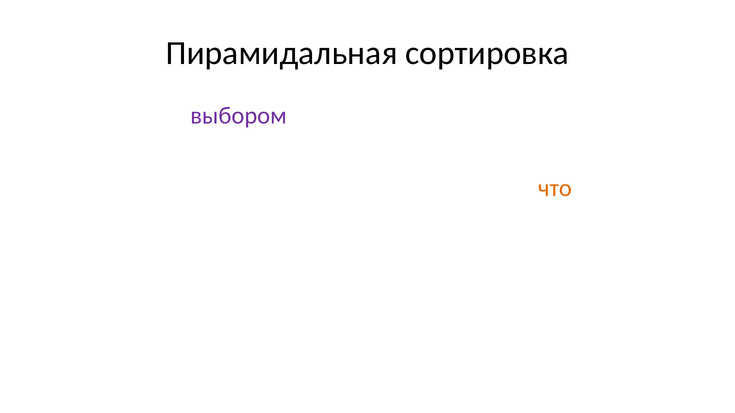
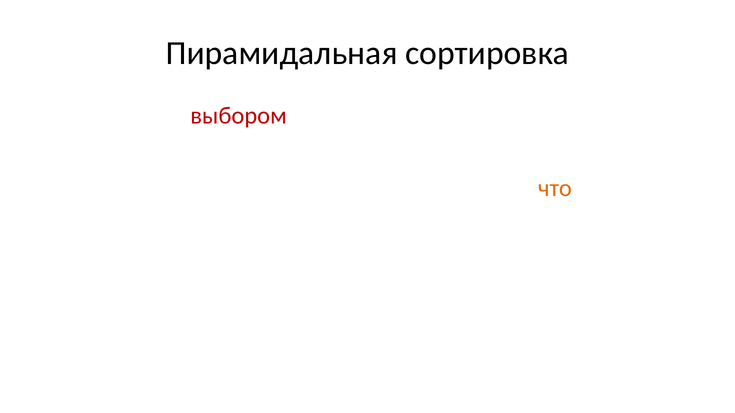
выбором colour: purple -> red (239, 116)
